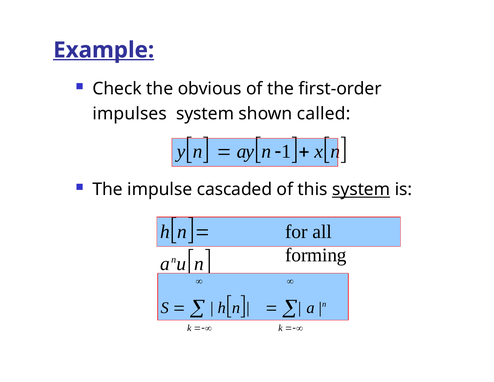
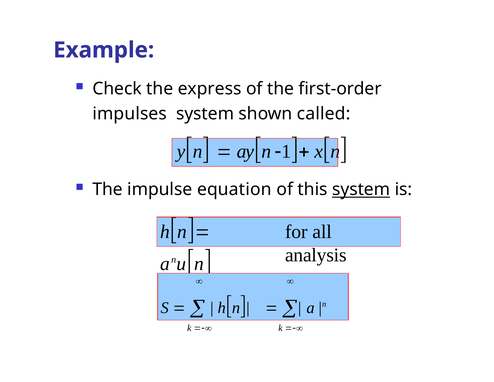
Example underline: present -> none (104, 50)
obvious: obvious -> express (210, 89)
cascaded: cascaded -> equation (234, 189)
forming: forming -> analysis (316, 255)
